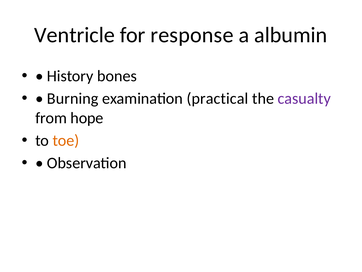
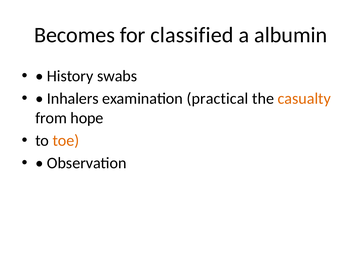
Ventricle: Ventricle -> Becomes (75, 35)
response: response -> classified (192, 35)
bones: bones -> swabs (117, 76)
Burning: Burning -> Inhalers (73, 98)
casualty colour: purple -> orange (304, 98)
